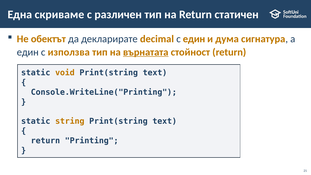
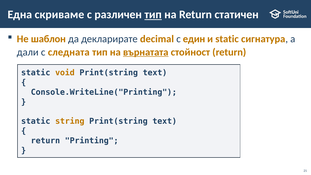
тип underline: none -> present (153, 15)
обектът: обектът -> шаблон (48, 39)
и дума: дума -> static (227, 39)
един: един -> дали (28, 52)
използва: използва -> следната (69, 52)
